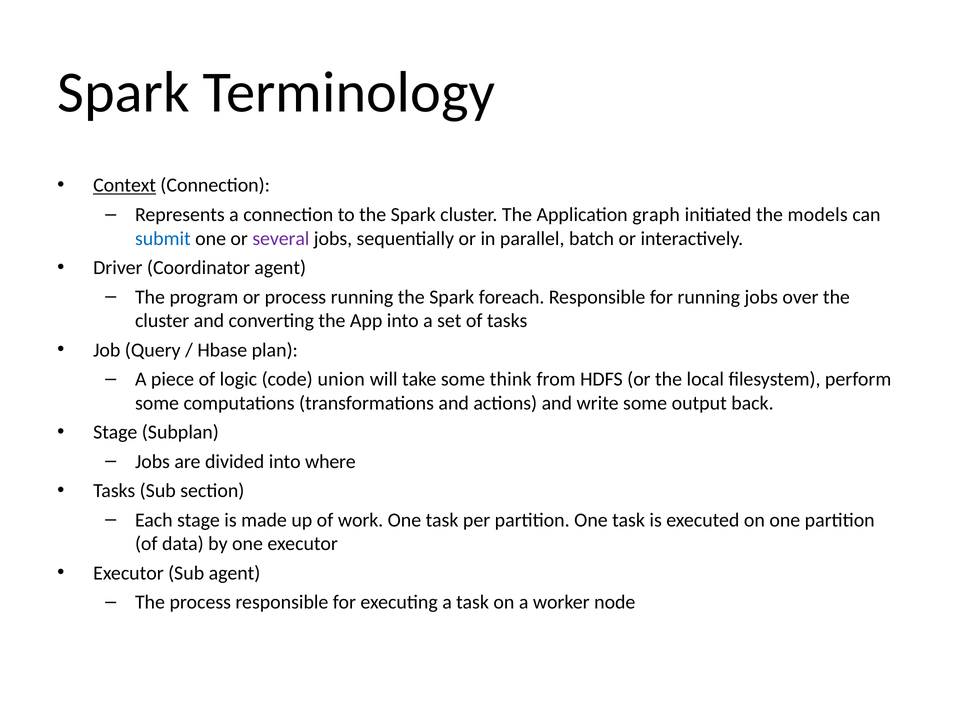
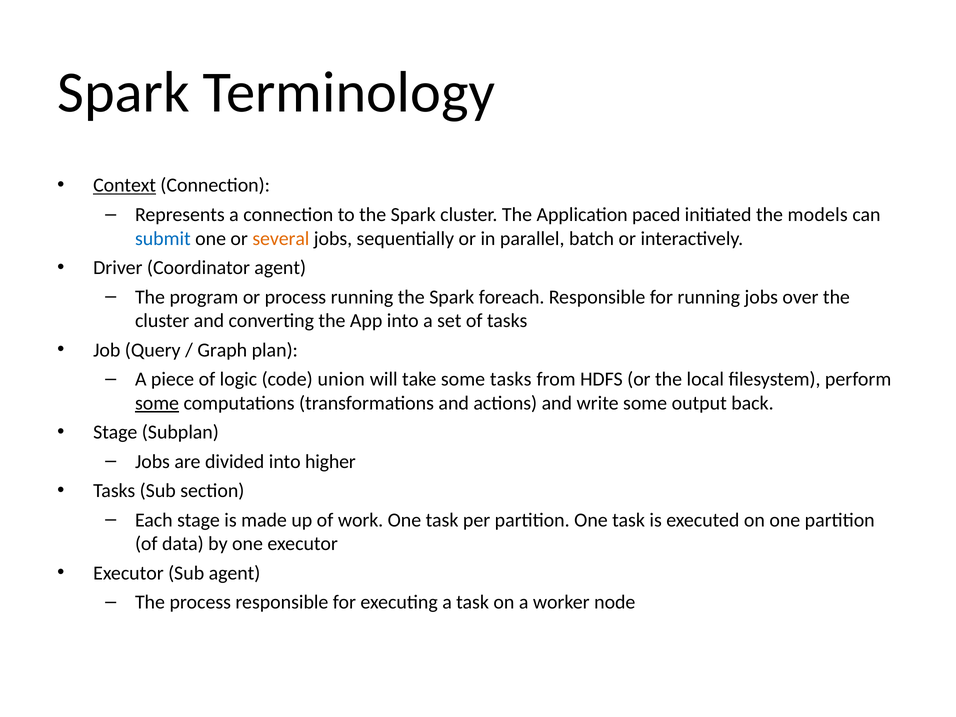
graph: graph -> paced (656, 215)
several colour: purple -> orange (281, 239)
Hbase: Hbase -> Graph (222, 350)
some think: think -> tasks (511, 379)
some underline: none -> present (157, 403)
where: where -> higher (330, 462)
